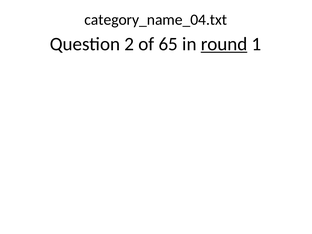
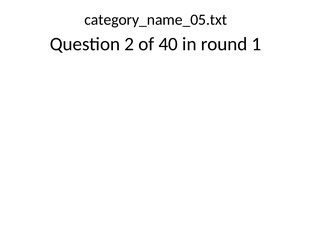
category_name_04.txt: category_name_04.txt -> category_name_05.txt (156, 20)
65: 65 -> 40 (168, 44)
round underline: present -> none (224, 44)
